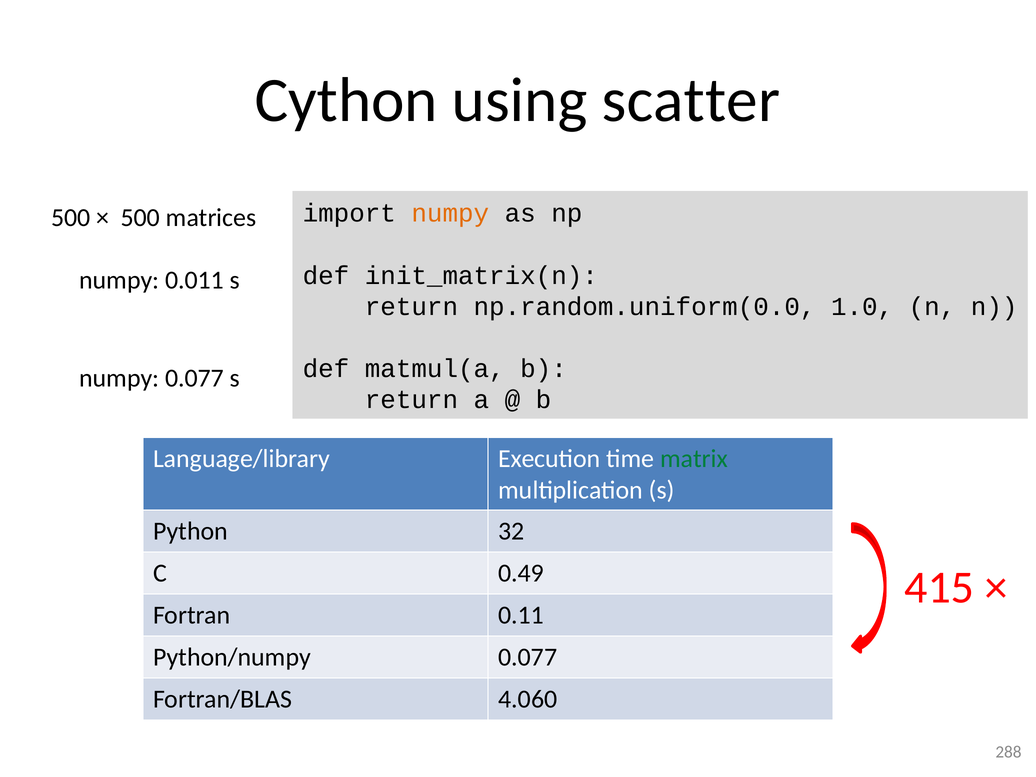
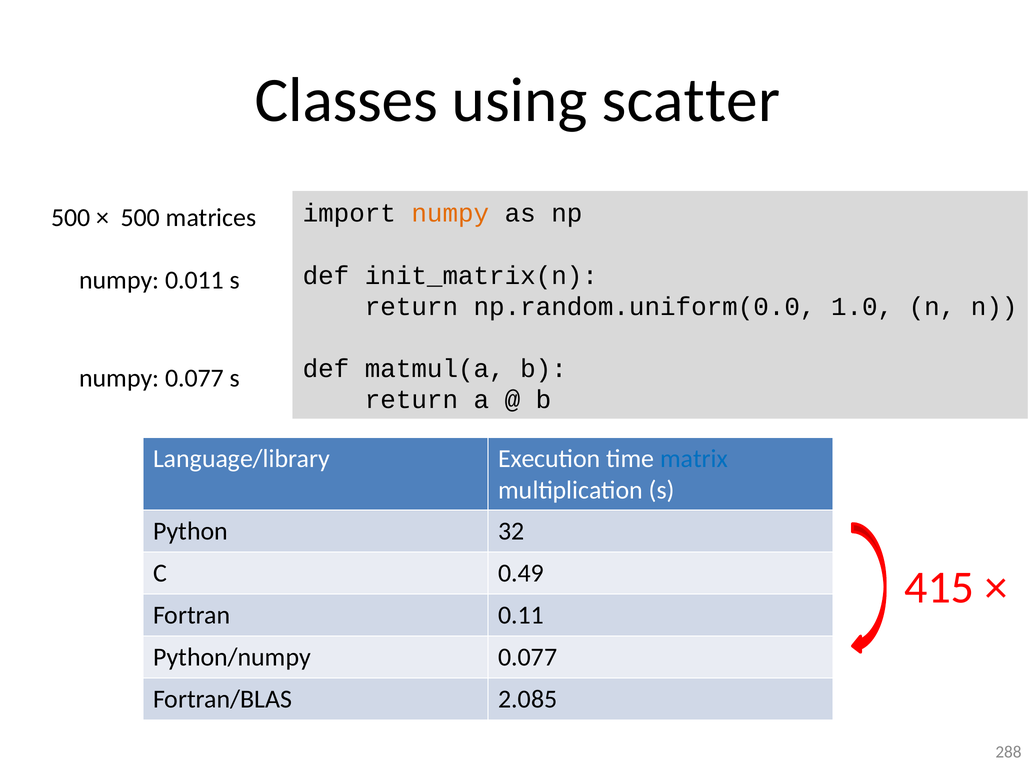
Cython: Cython -> Classes (346, 100)
matrix colour: green -> blue (694, 459)
4.060: 4.060 -> 2.085 (528, 699)
